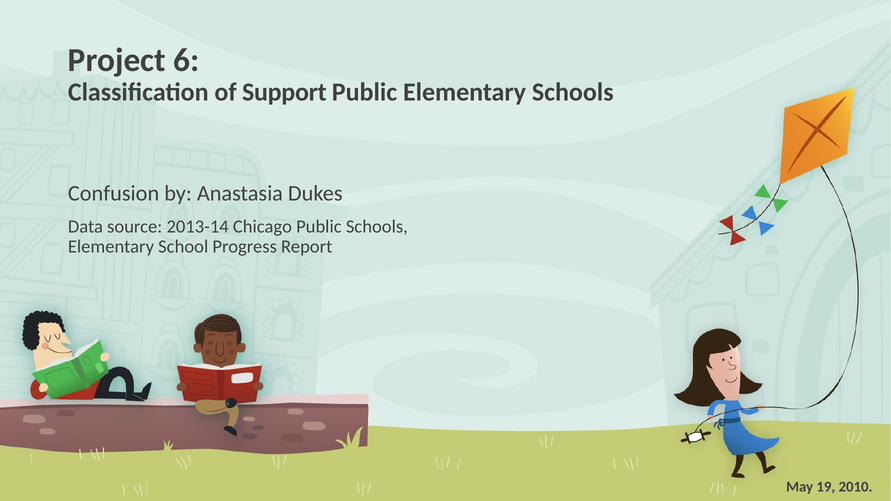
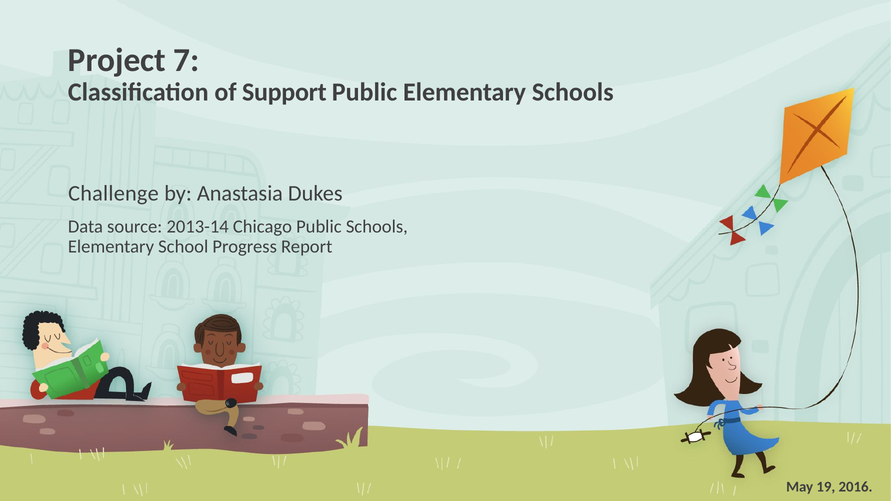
6: 6 -> 7 (186, 60)
Confusion: Confusion -> Challenge (113, 193)
2010: 2010 -> 2016 (856, 487)
